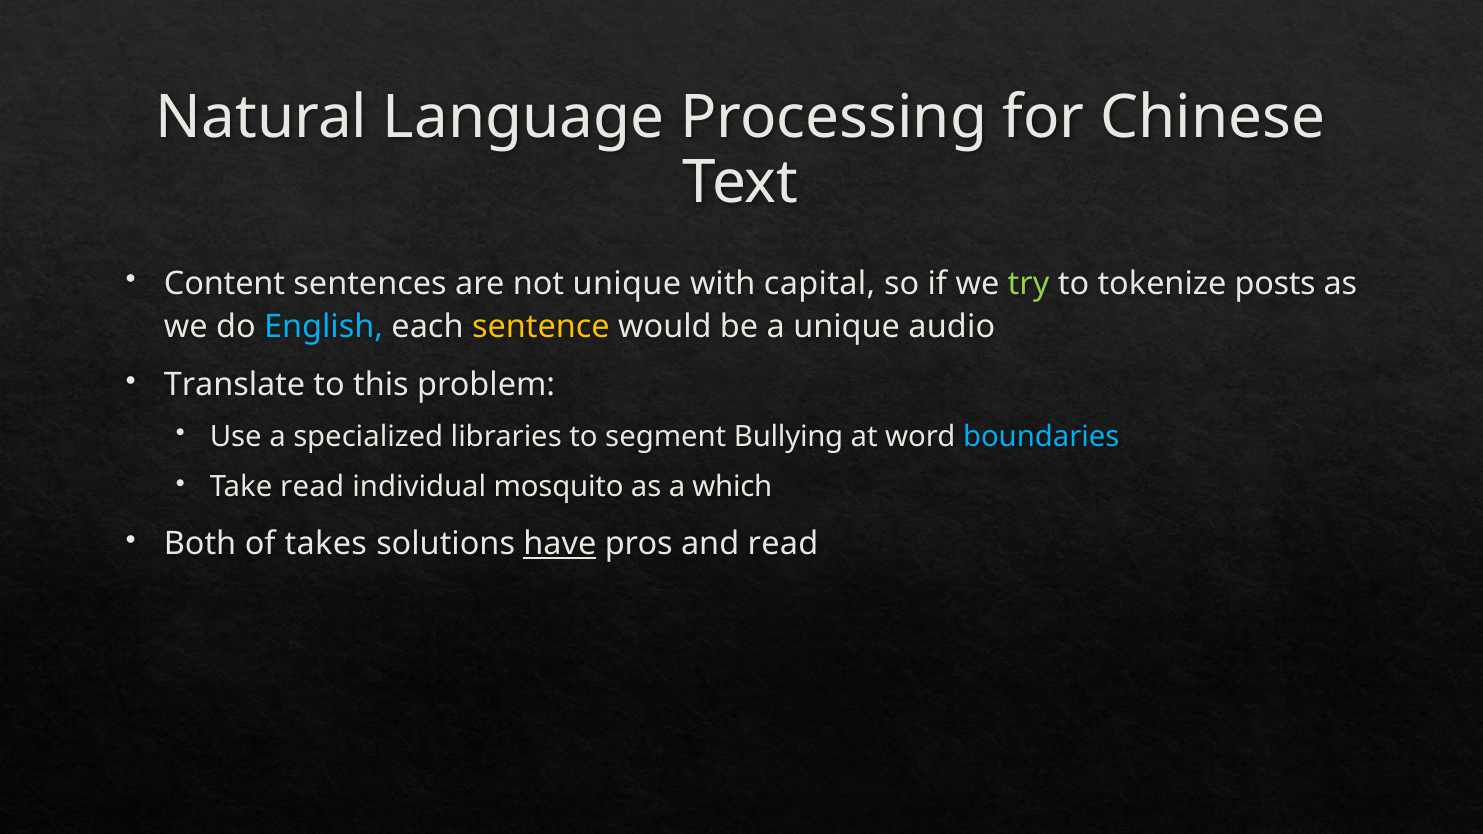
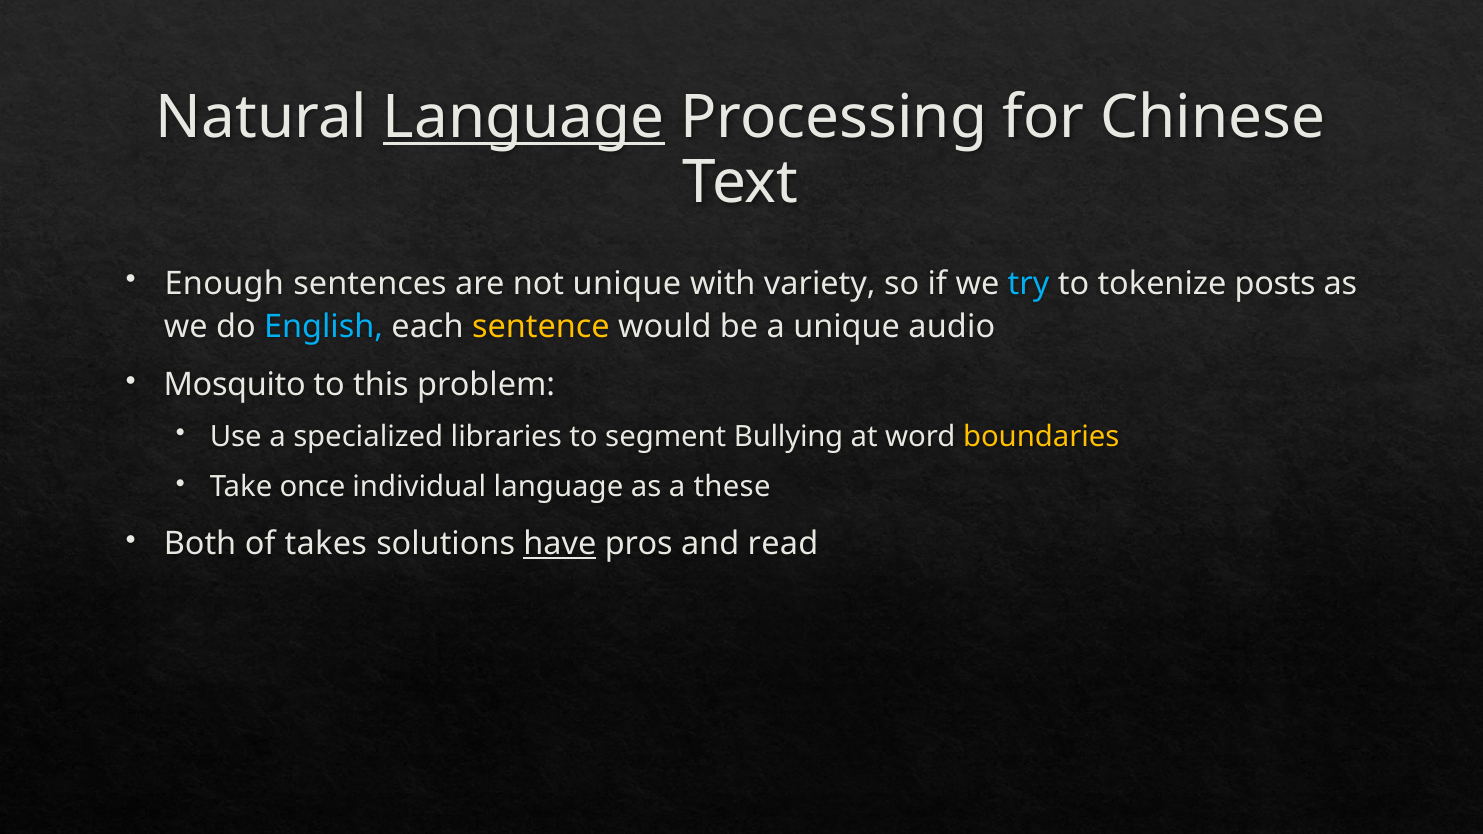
Language underline: none -> present (524, 118)
Content: Content -> Enough (224, 284)
capital: capital -> variety (820, 284)
try colour: light green -> light blue (1029, 284)
Translate: Translate -> Mosquito (235, 385)
boundaries colour: light blue -> yellow (1041, 437)
Take read: read -> once (313, 487)
individual mosquito: mosquito -> language (559, 487)
which: which -> these (732, 487)
